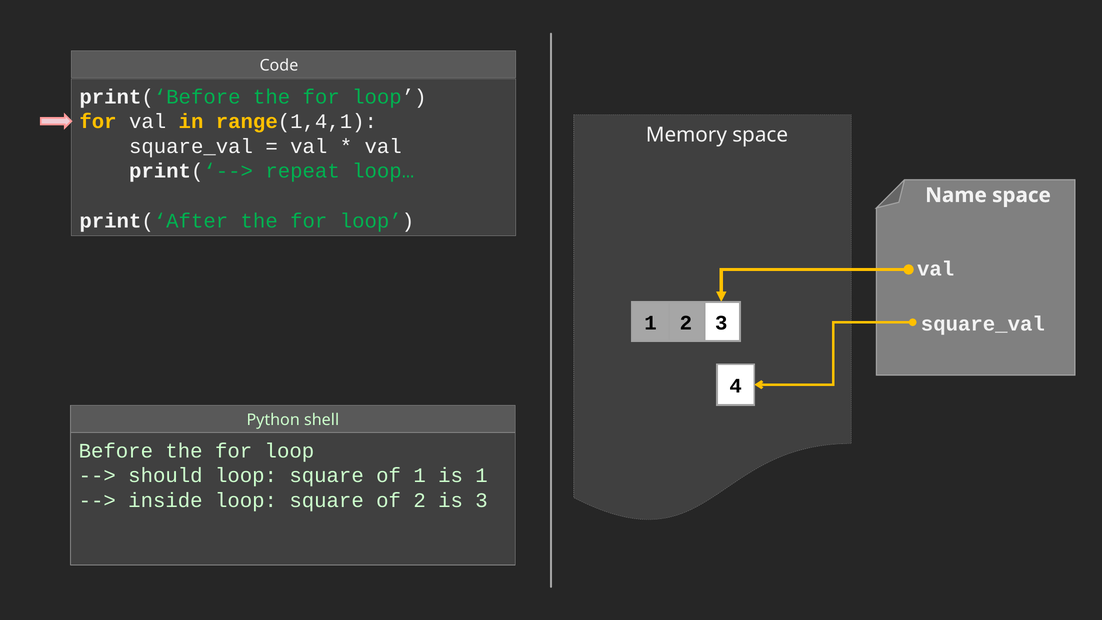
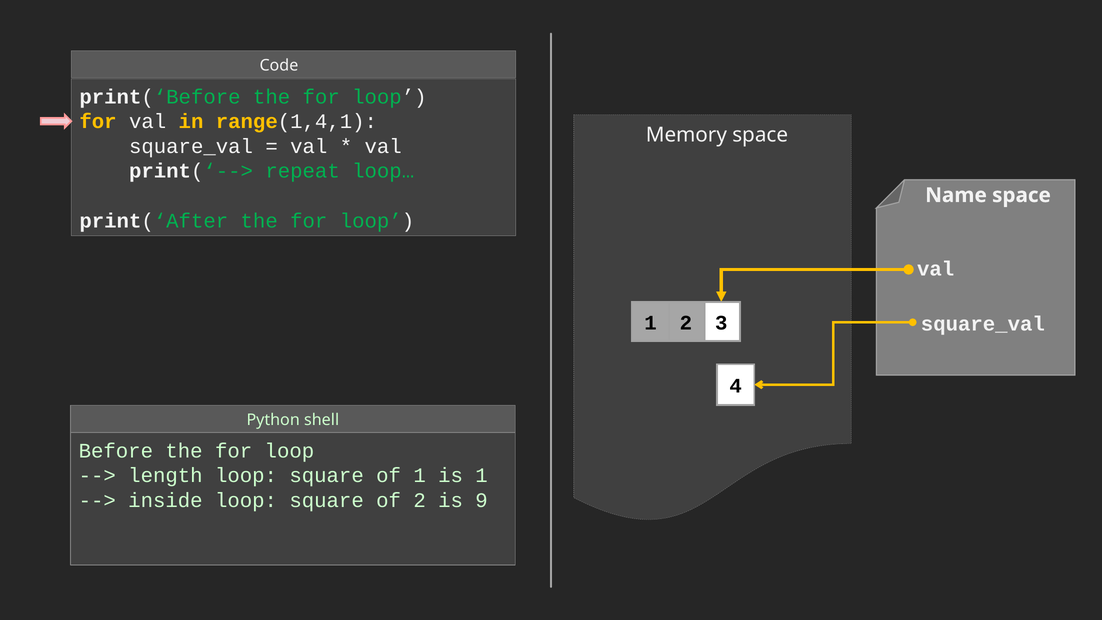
should: should -> length (165, 476)
is 3: 3 -> 9 (482, 500)
